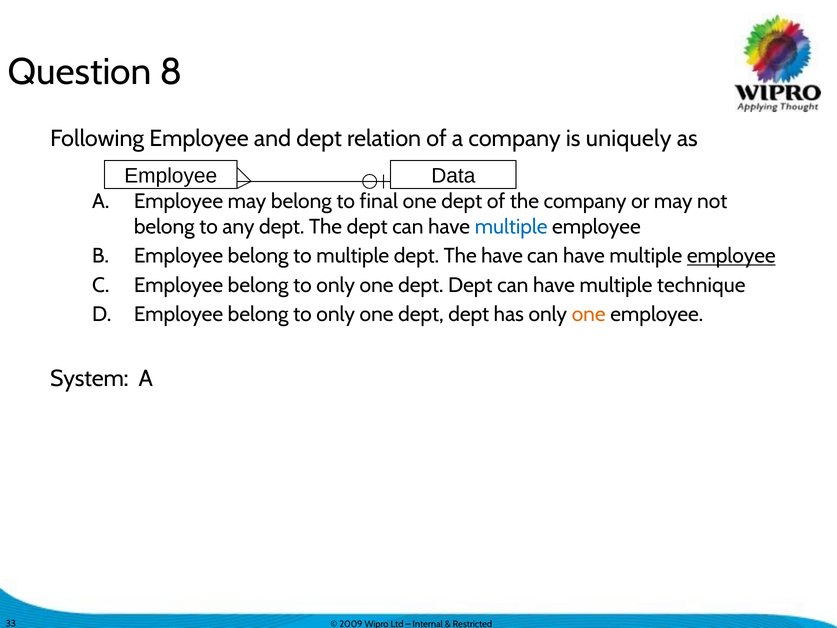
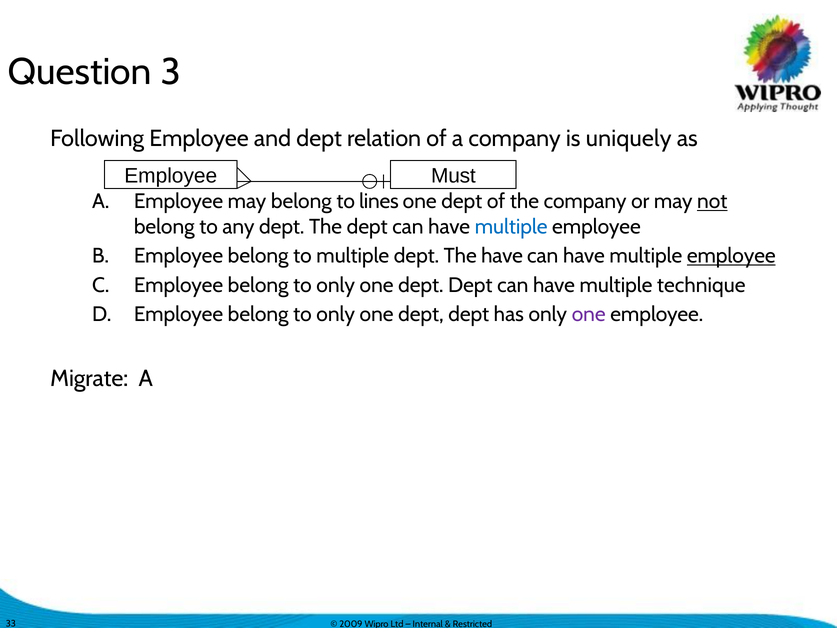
8: 8 -> 3 (171, 72)
Data: Data -> Must (453, 176)
final: final -> lines (379, 201)
not underline: none -> present (712, 201)
one colour: orange -> purple (589, 314)
System: System -> Migrate (89, 378)
